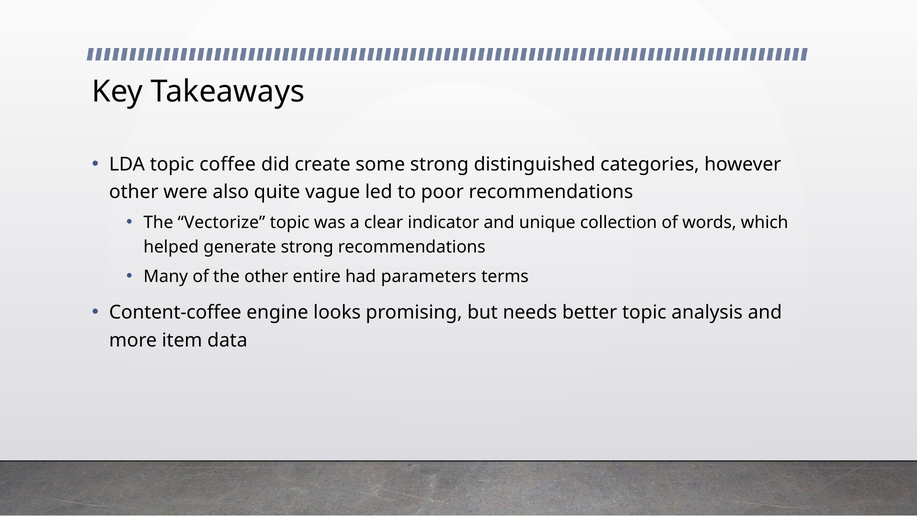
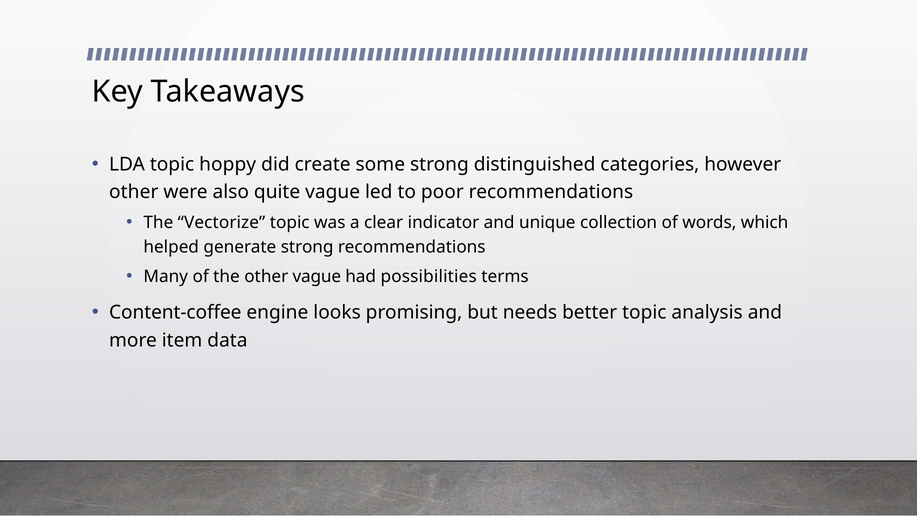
coffee: coffee -> hoppy (228, 164)
other entire: entire -> vague (317, 277)
parameters: parameters -> possibilities (429, 277)
